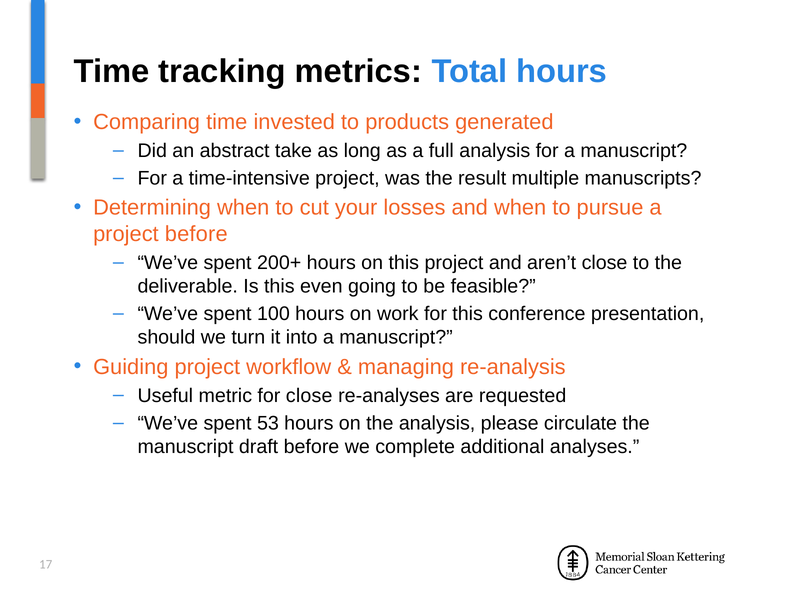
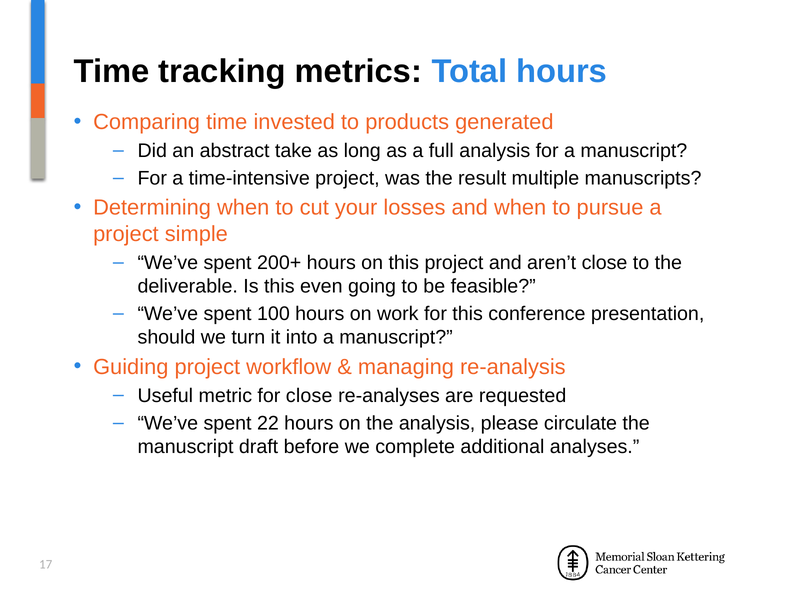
project before: before -> simple (196, 234)
53: 53 -> 22 (268, 423)
